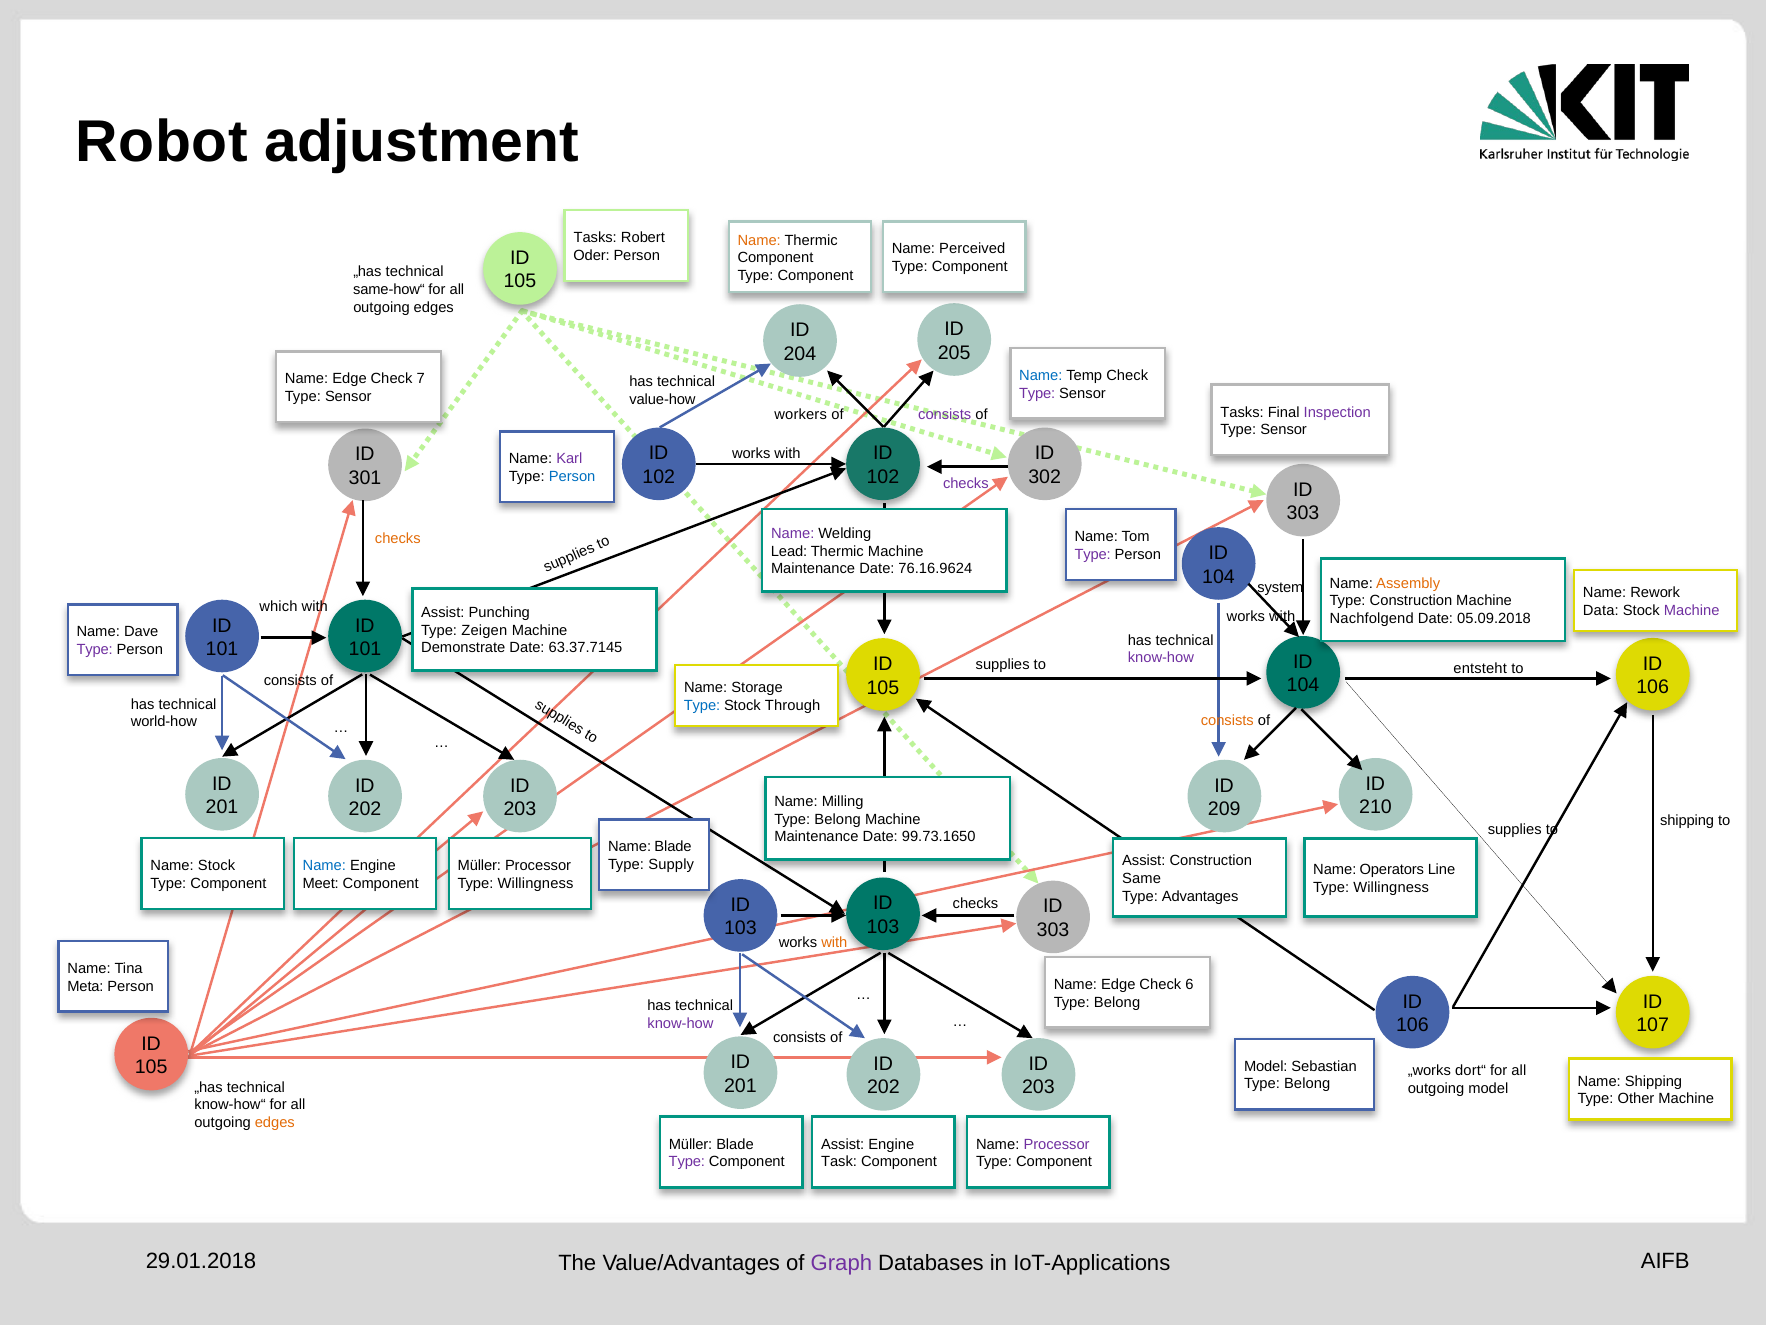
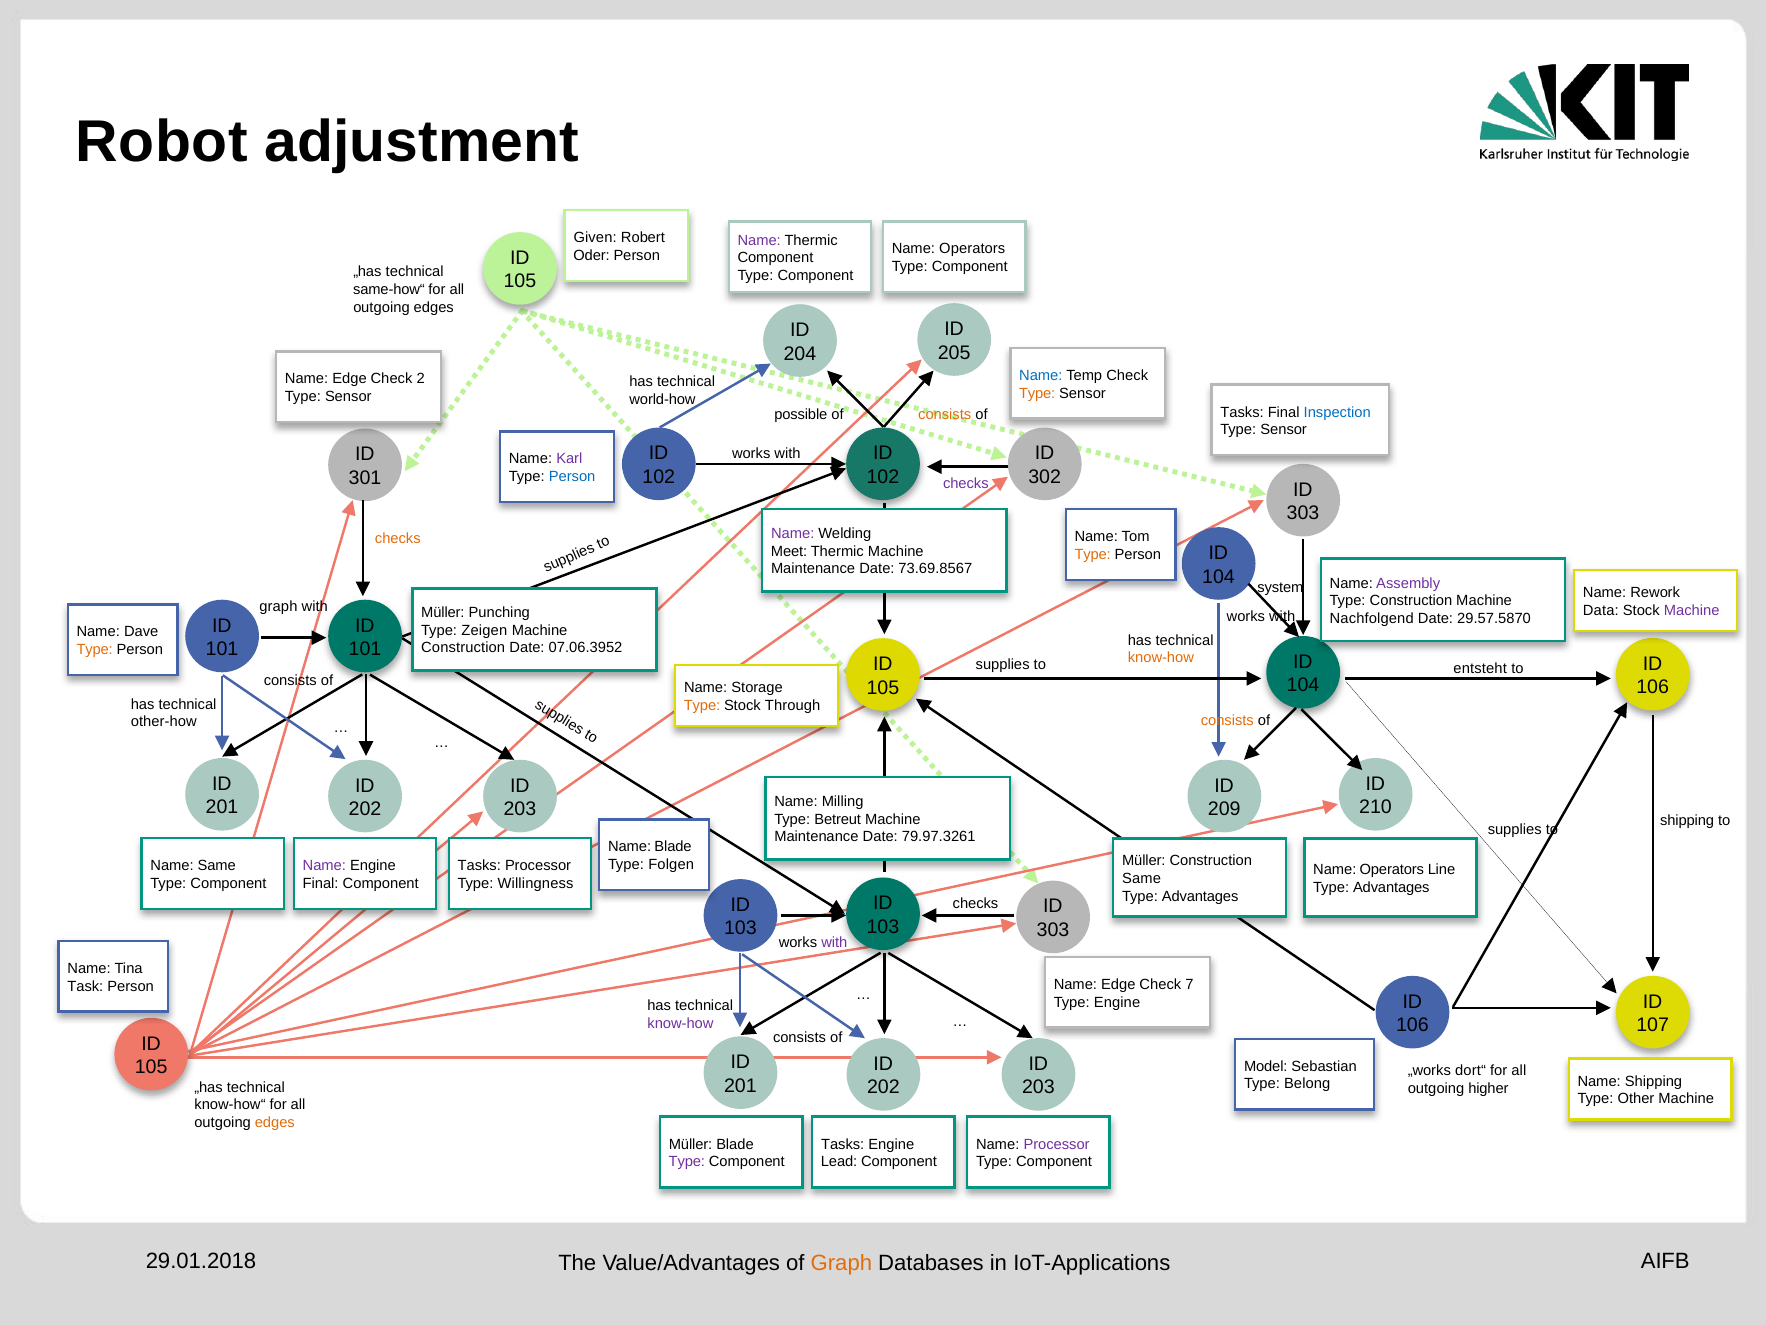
Tasks: Tasks -> Given (595, 238)
Name colour: orange -> purple (759, 240)
Perceived: Perceived -> Operators (972, 249)
7: 7 -> 2 (421, 379)
Type colour: purple -> orange (1037, 393)
value-how: value-how -> world-how (663, 400)
Inspection colour: purple -> blue (1337, 412)
workers: workers -> possible (801, 414)
consists colour: purple -> orange (945, 414)
Lead: Lead -> Meet (789, 551)
Type colour: purple -> orange (1093, 554)
76.16.9624: 76.16.9624 -> 73.69.8567 (935, 569)
Assembly colour: orange -> purple (1408, 583)
which: which -> graph (278, 606)
Assist: Assist -> Müller (443, 613)
05.09.2018: 05.09.2018 -> 29.57.5870 (1494, 618)
Demonstrate: Demonstrate -> Construction (463, 648)
63.37.7145: 63.37.7145 -> 07.06.3952 (586, 648)
Type colour: purple -> orange (95, 649)
know-how colour: purple -> orange (1161, 658)
Type colour: blue -> orange (702, 705)
world-how: world-how -> other-how (164, 722)
Belong: Belong -> Betreut (838, 819)
99.73.1650: 99.73.1650 -> 79.97.3261 (939, 837)
Assist: Assist -> Müller (1144, 861)
Supply: Supply -> Folgen (671, 864)
Name Stock: Stock -> Same (217, 865)
Name colour: blue -> purple (324, 865)
Müller: Müller -> Tasks (479, 865)
Meet: Meet -> Final (321, 883)
Willingness: Willingness -> Advantages (1391, 887)
with colour: orange -> purple (834, 942)
6: 6 -> 7 (1189, 984)
Meta: Meta -> Task (85, 986)
Belong: Belong -> Engine (1117, 1002)
outgoing model: model -> higher (1488, 1088)
Assist: Assist -> Tasks (843, 1144)
Task: Task -> Lead (839, 1161)
Graph colour: purple -> orange (841, 1263)
